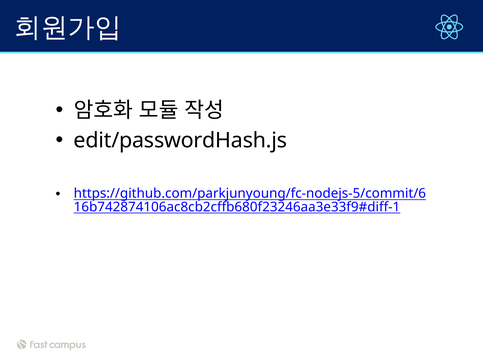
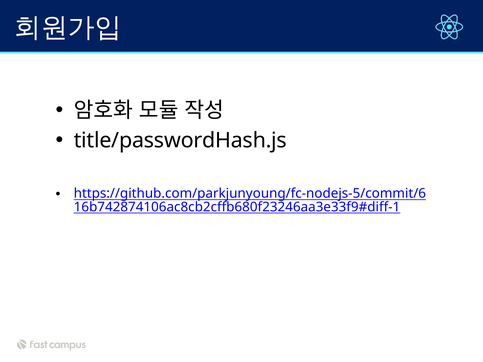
edit/passwordHash.js: edit/passwordHash.js -> title/passwordHash.js (180, 141)
